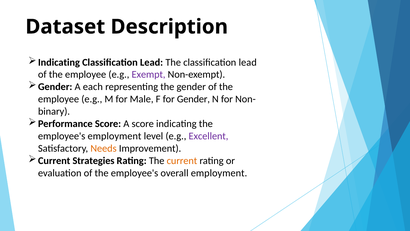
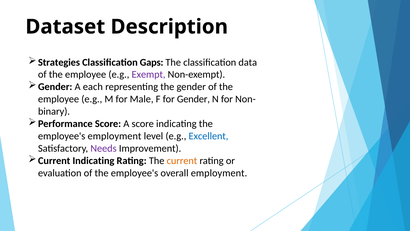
Indicating: Indicating -> Strategies (59, 62)
Lead: Lead -> Gaps (152, 62)
The classification lead: lead -> data (248, 62)
Excellent colour: purple -> blue (209, 136)
Needs colour: orange -> purple (104, 148)
Current Strategies: Strategies -> Indicating (93, 161)
